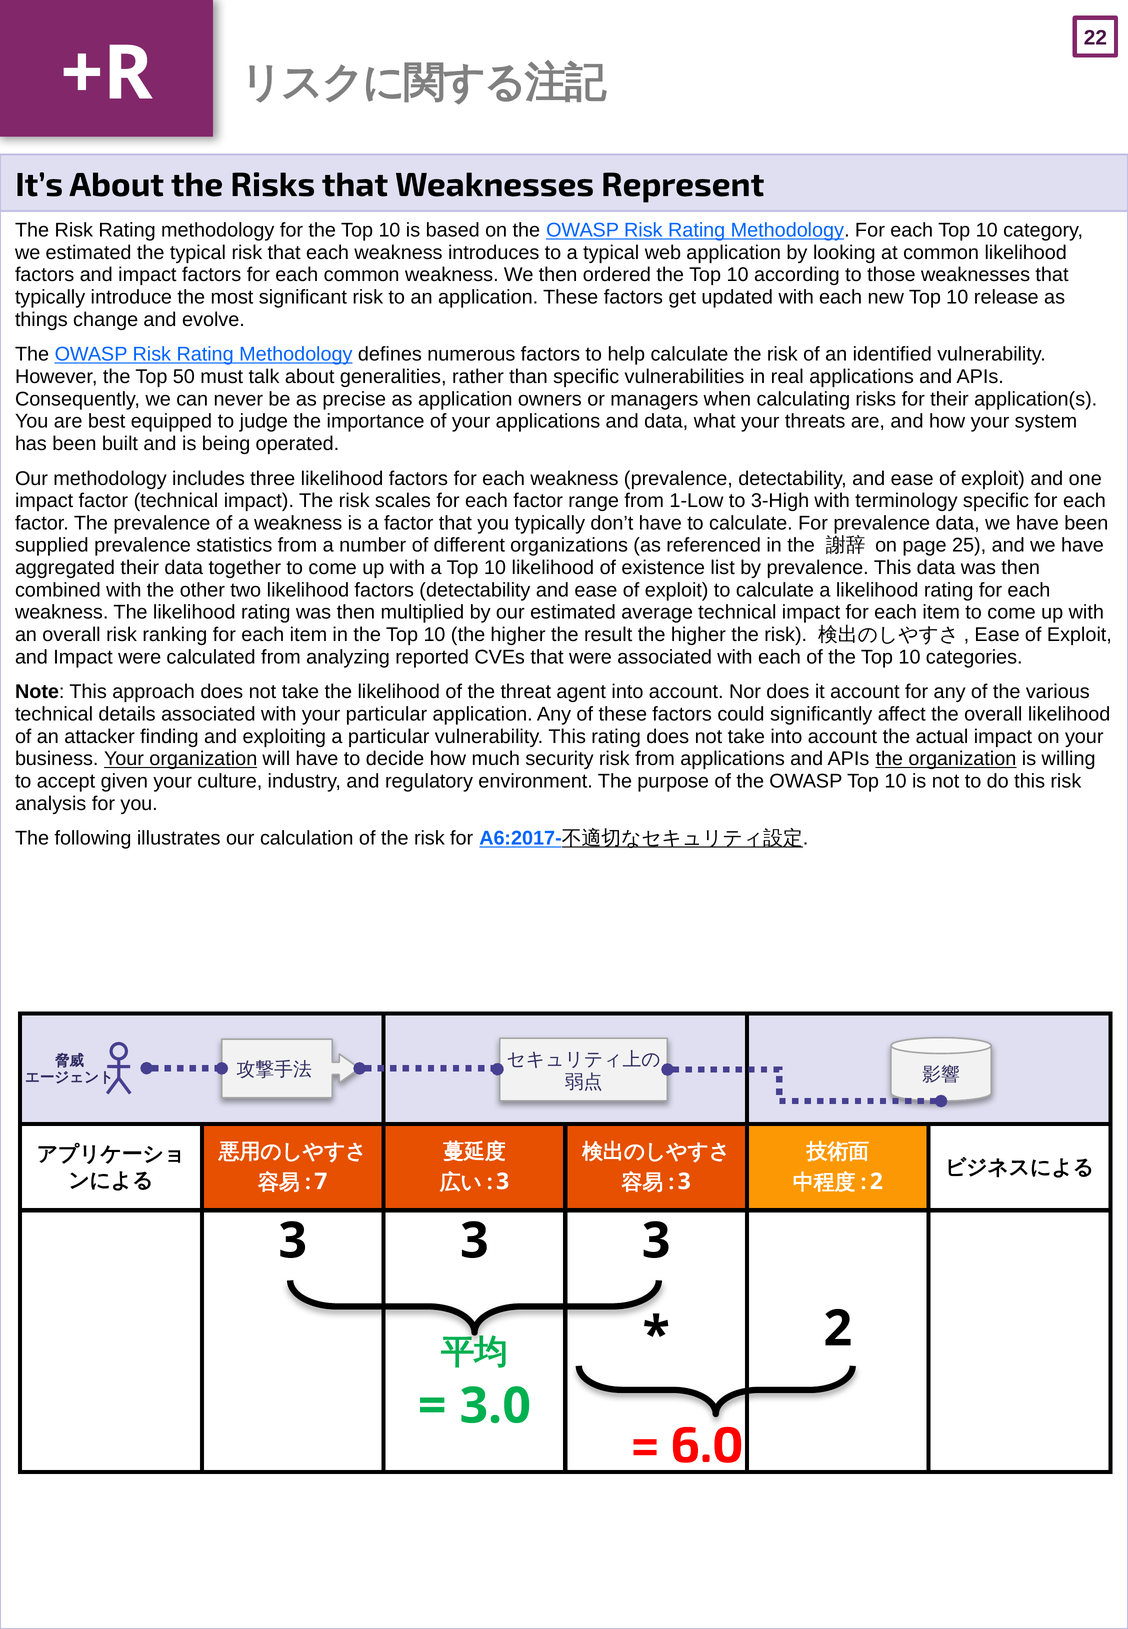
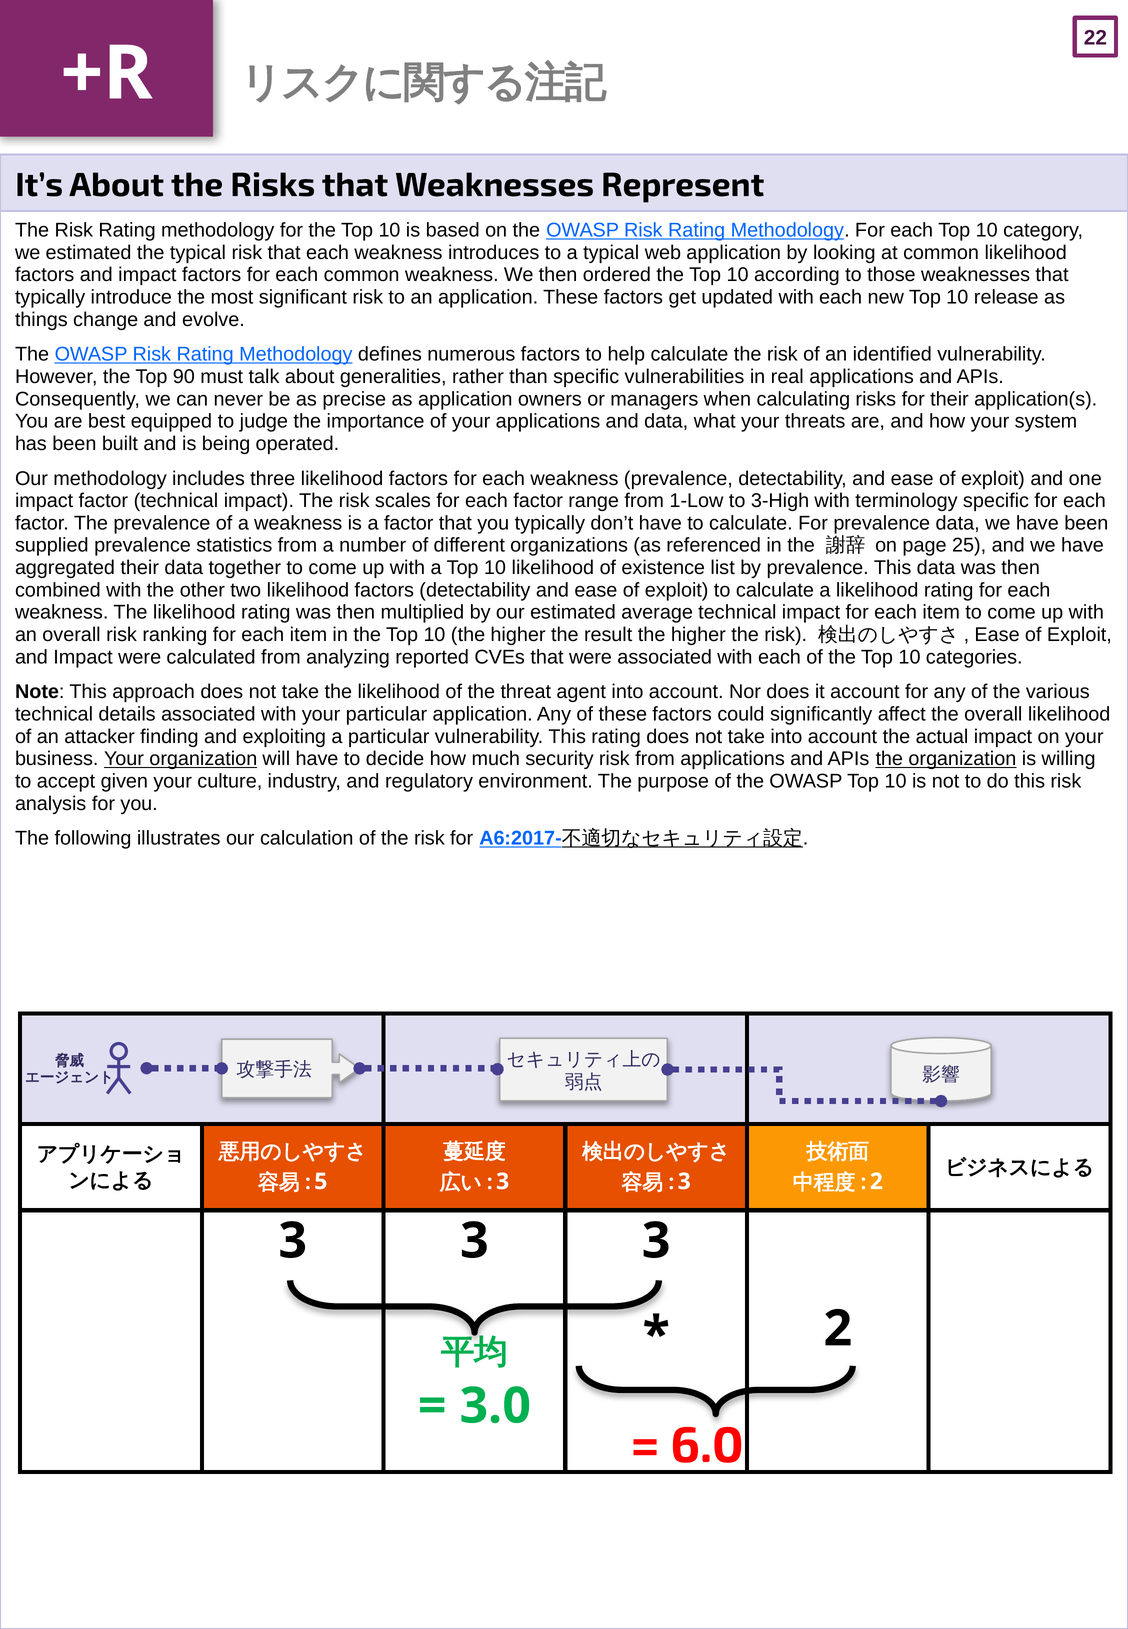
50: 50 -> 90 (184, 377)
7: 7 -> 5 (321, 1182)
